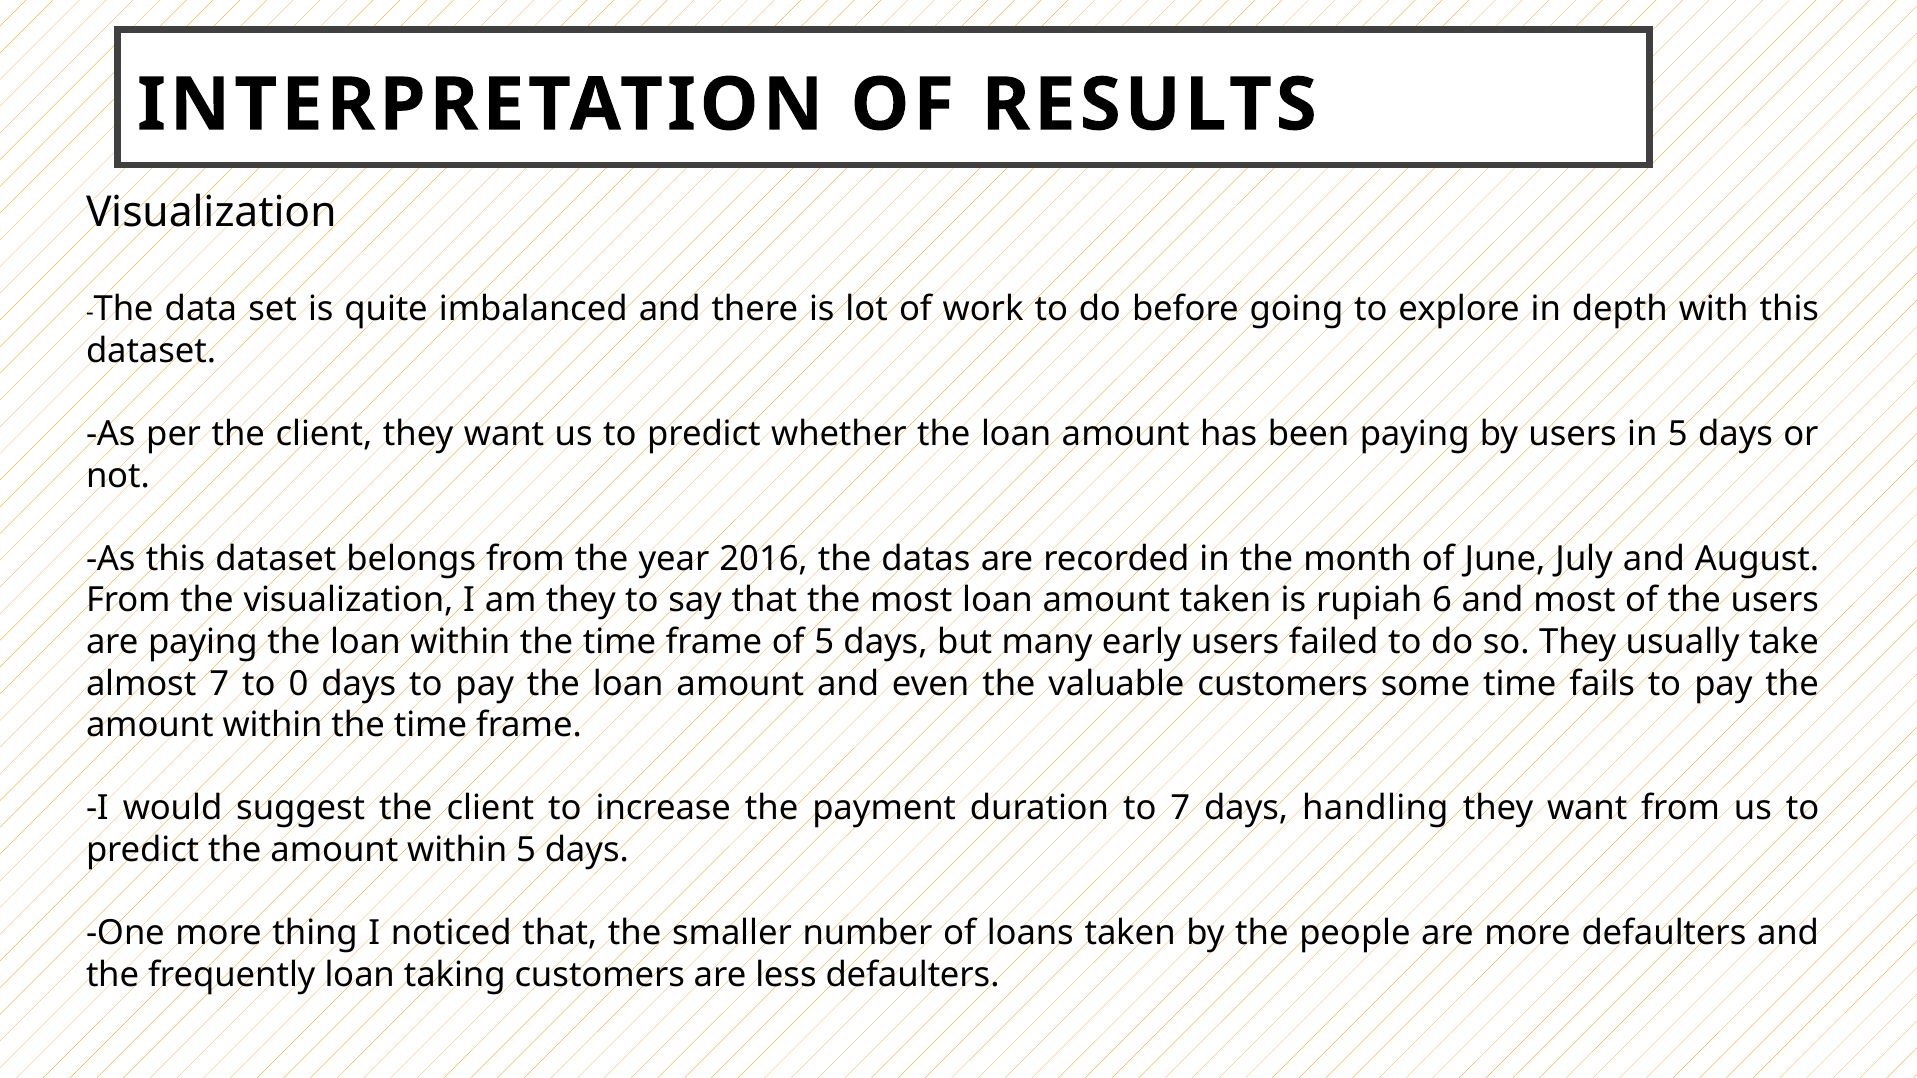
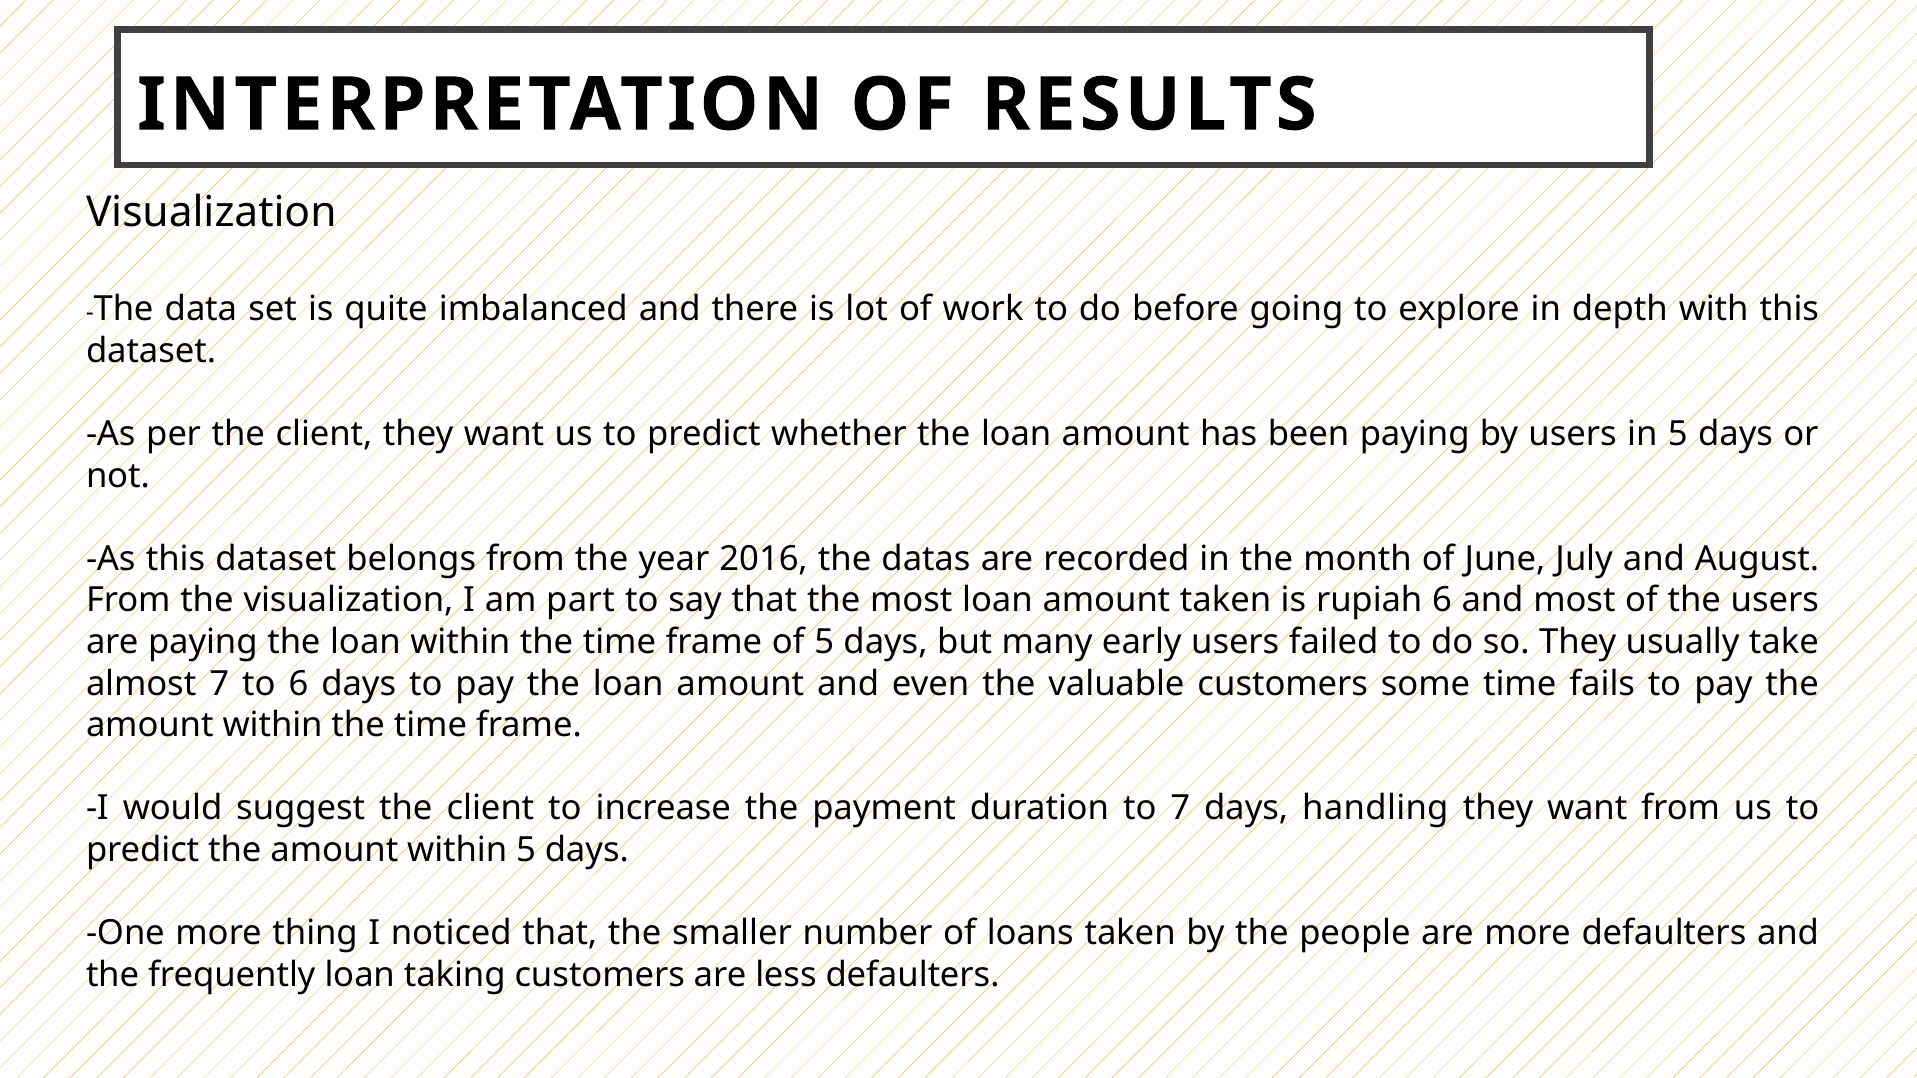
am they: they -> part (581, 601)
to 0: 0 -> 6 (298, 684)
